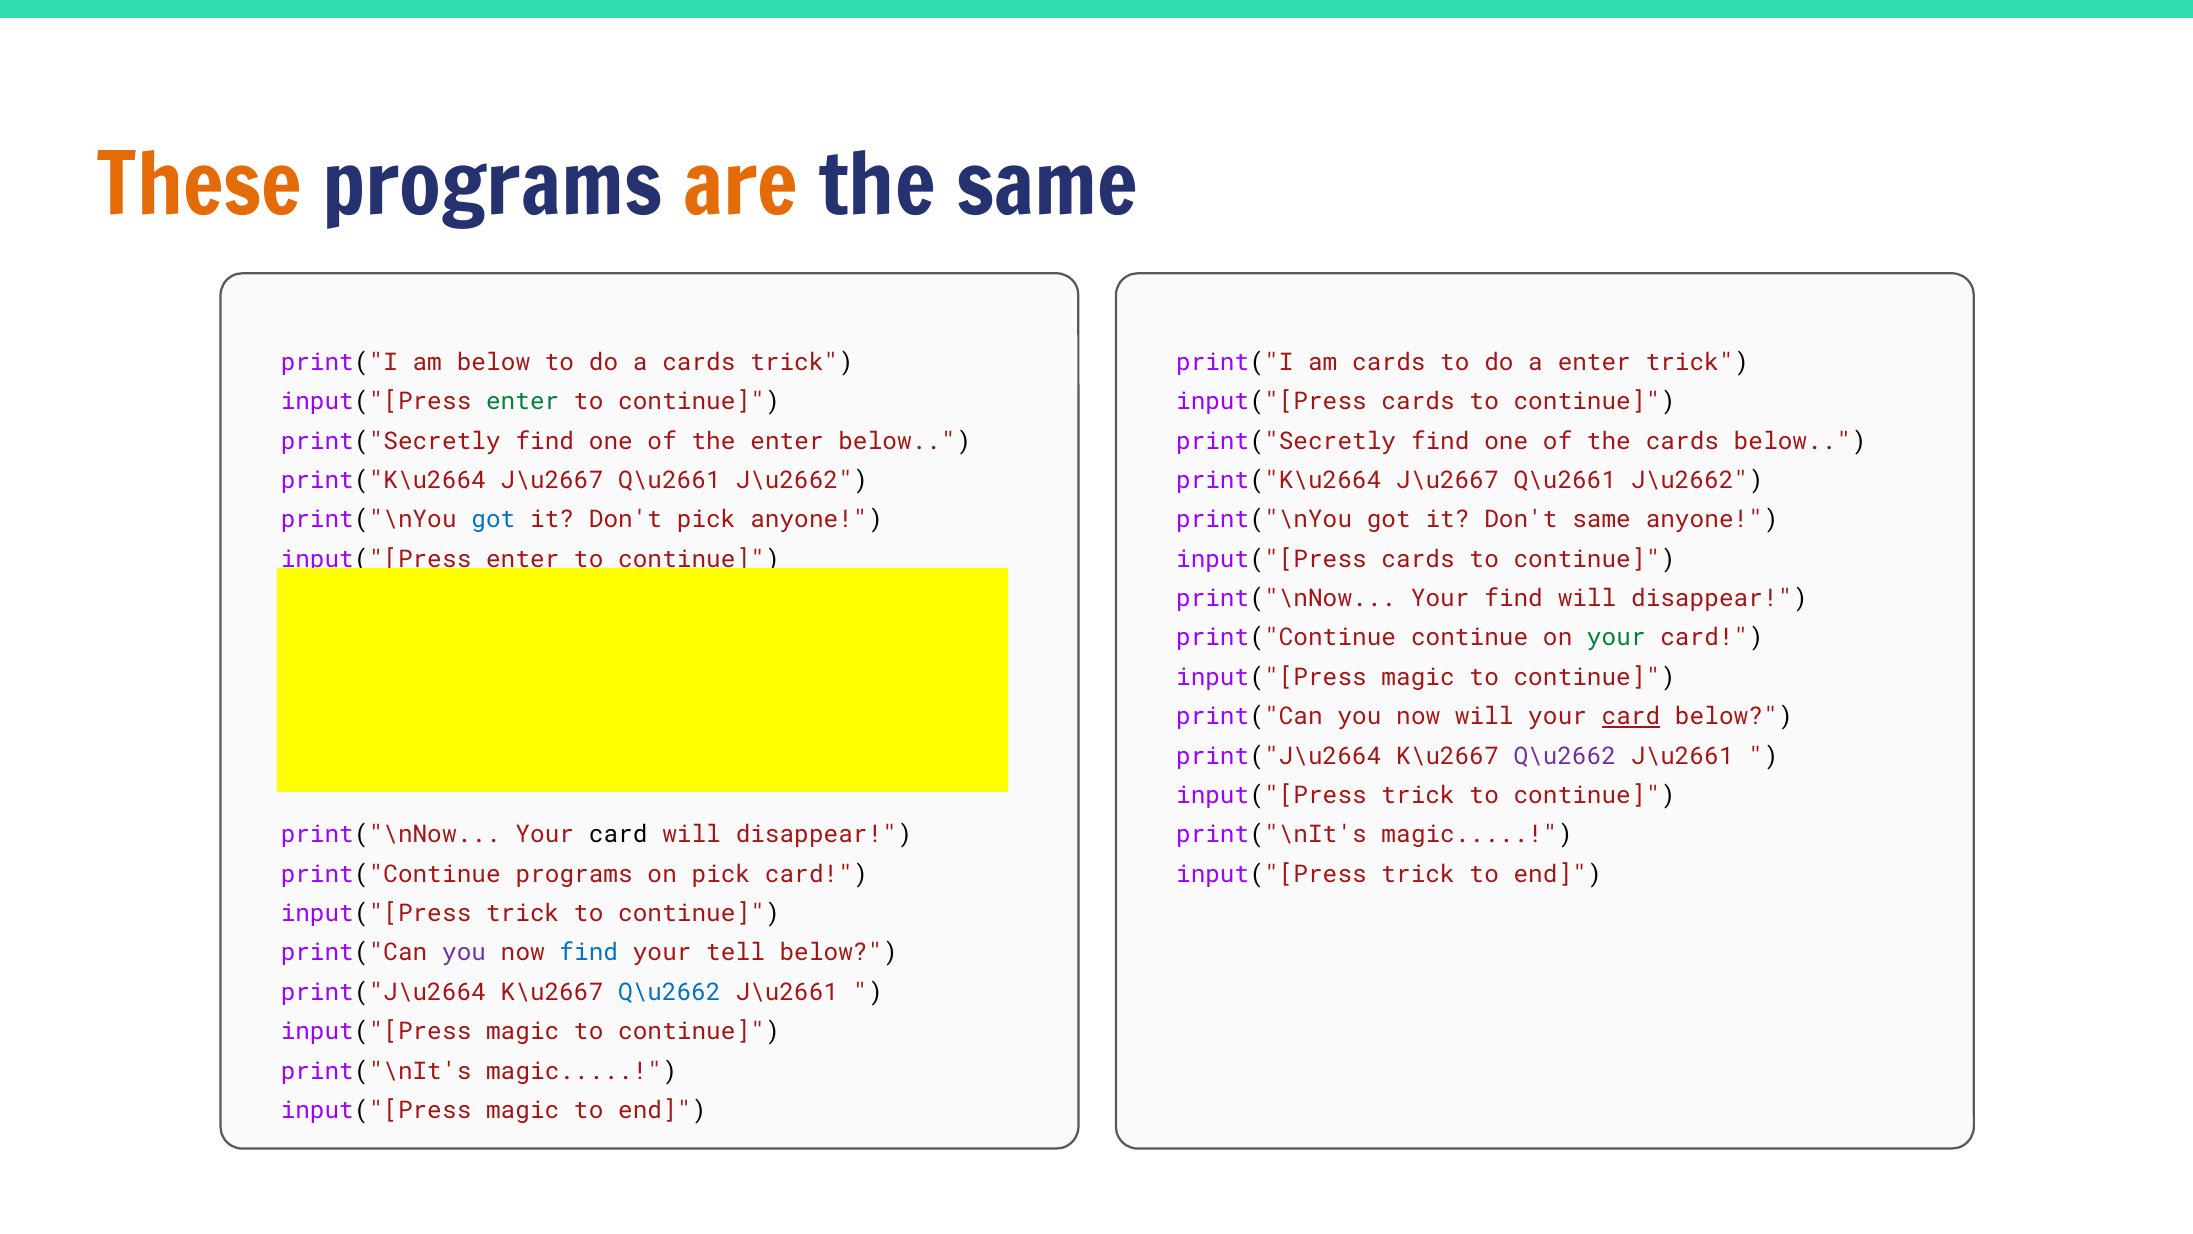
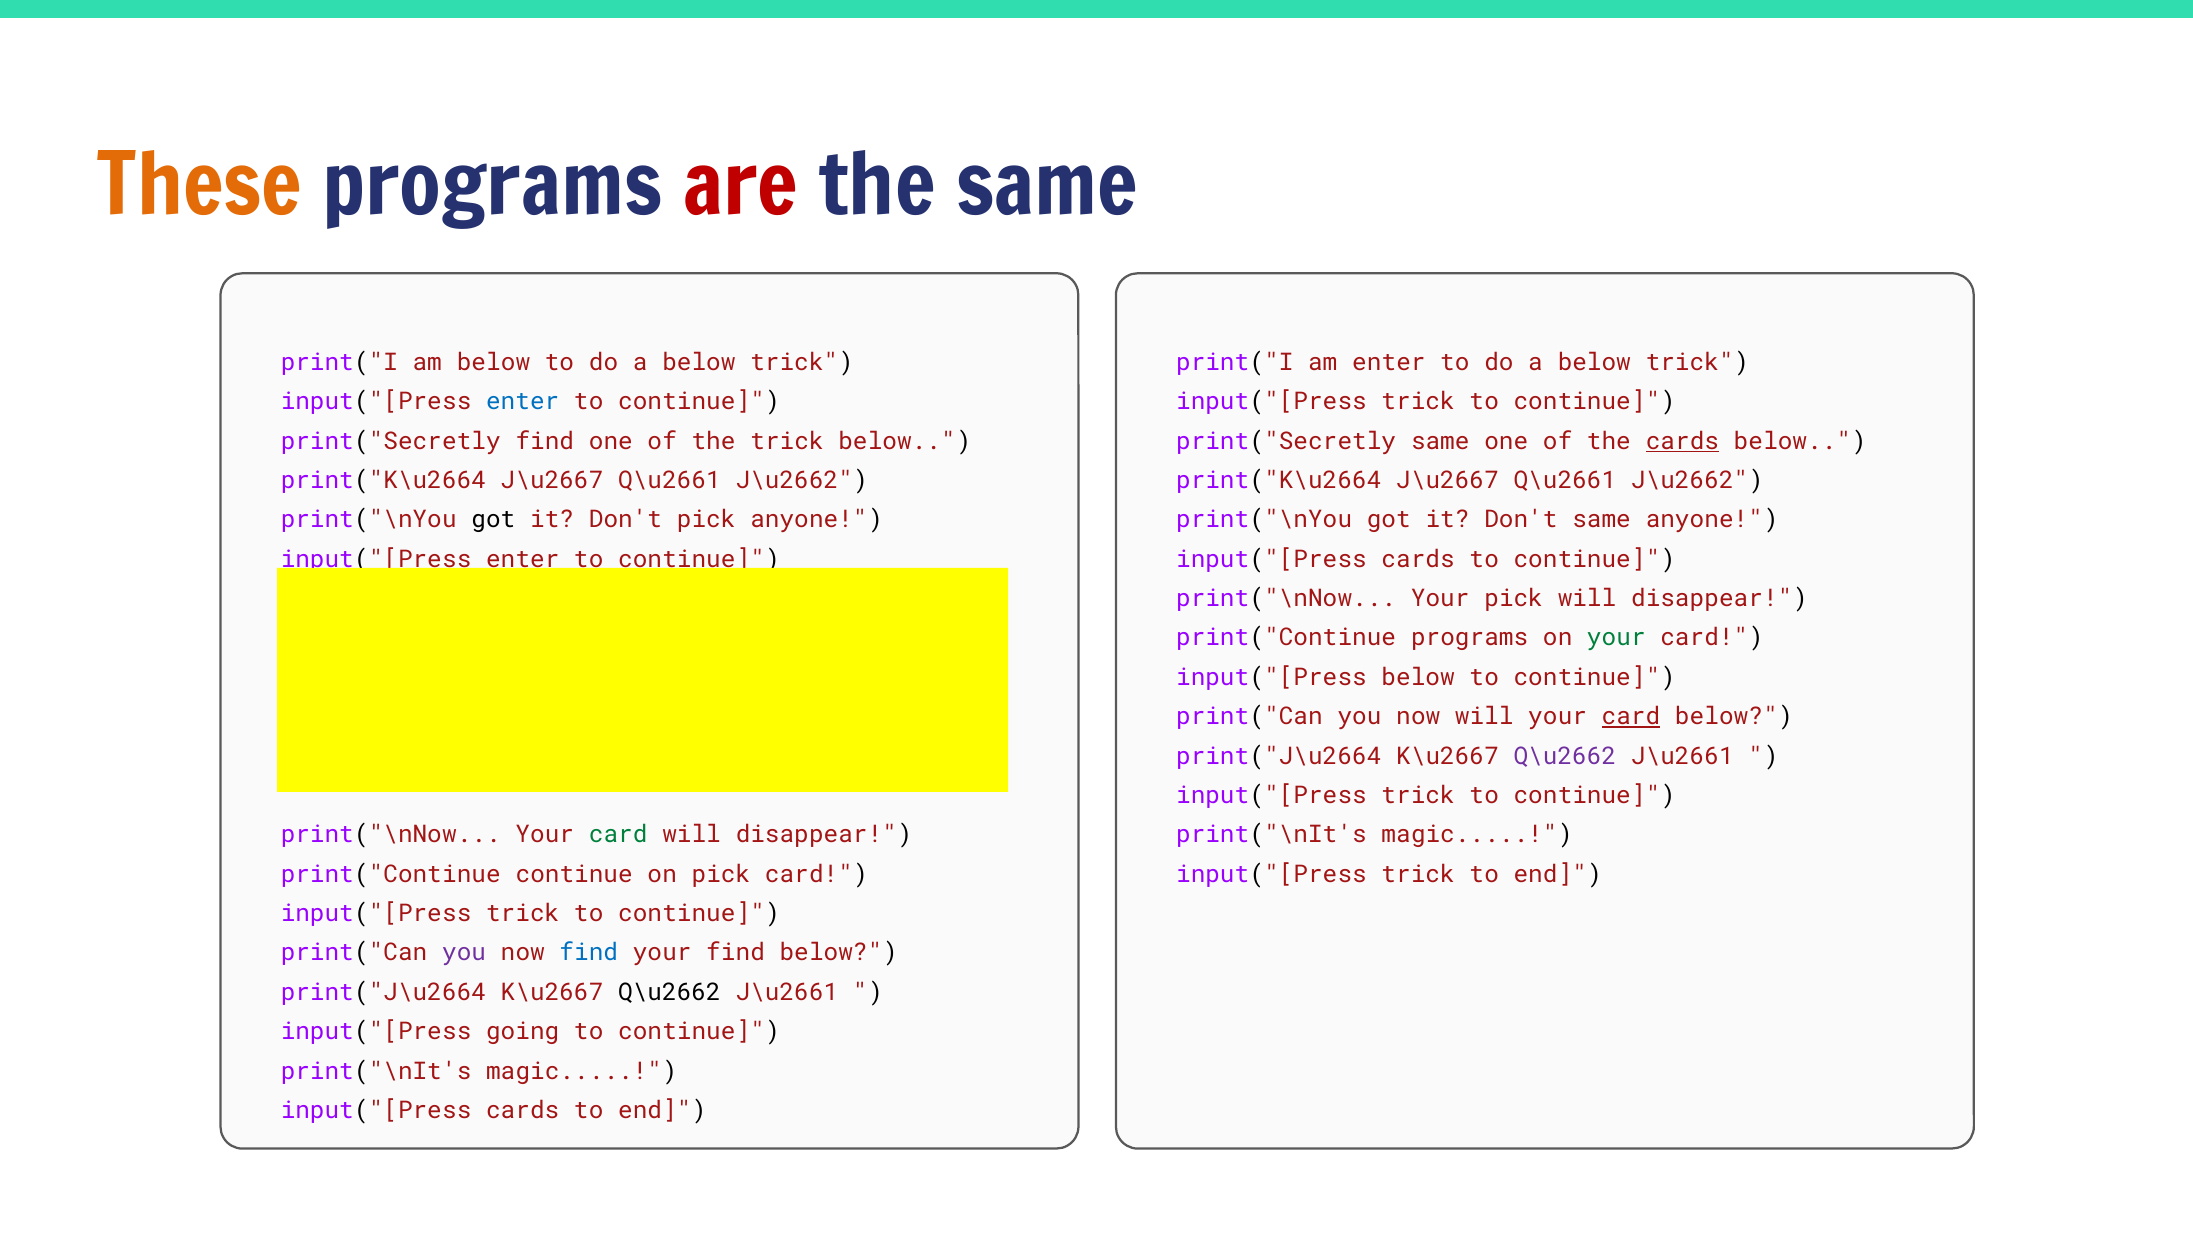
are colour: orange -> red (741, 186)
cards: cards -> below (699, 362)
am cards: cards -> enter (1389, 362)
enter: enter -> below (1594, 362)
enter colour: green -> blue (523, 401)
cards: cards -> trick (1418, 401)
the enter: enter -> trick (787, 441)
find: find -> same (1440, 441)
cards underline: none -> present (1682, 441)
got colour: blue -> black (493, 520)
Your find: find -> pick (1514, 598)
print("Continue continue: continue -> programs (1470, 638)
magic: magic -> below (1418, 677)
card colour: black -> green (618, 835)
print("Continue programs: programs -> continue (574, 874)
your tell: tell -> find (736, 953)
Q\u2662 colour: blue -> black (669, 992)
magic: magic -> going (523, 1031)
magic: magic -> cards (523, 1110)
